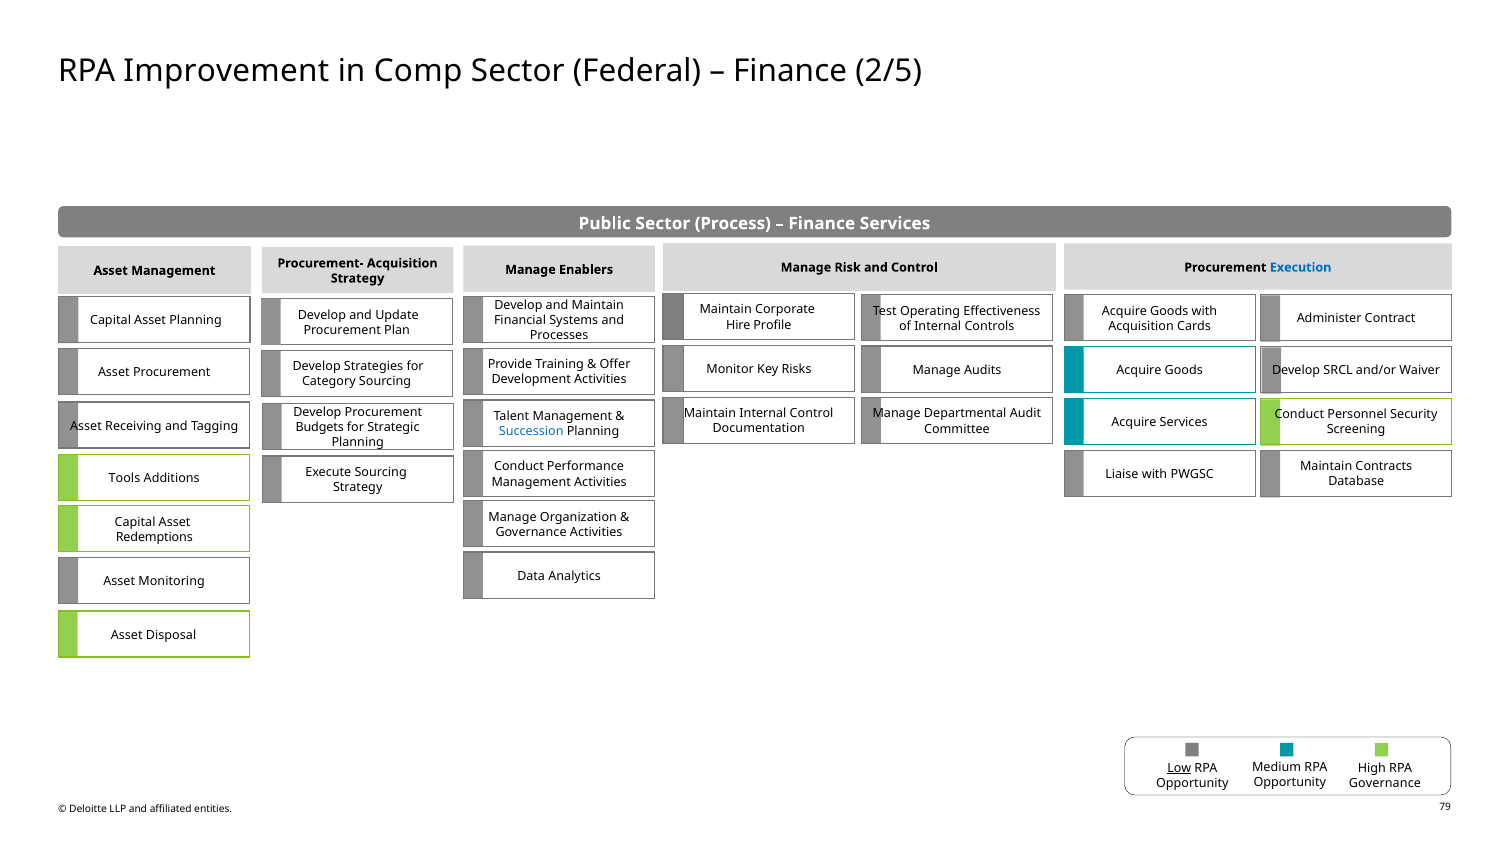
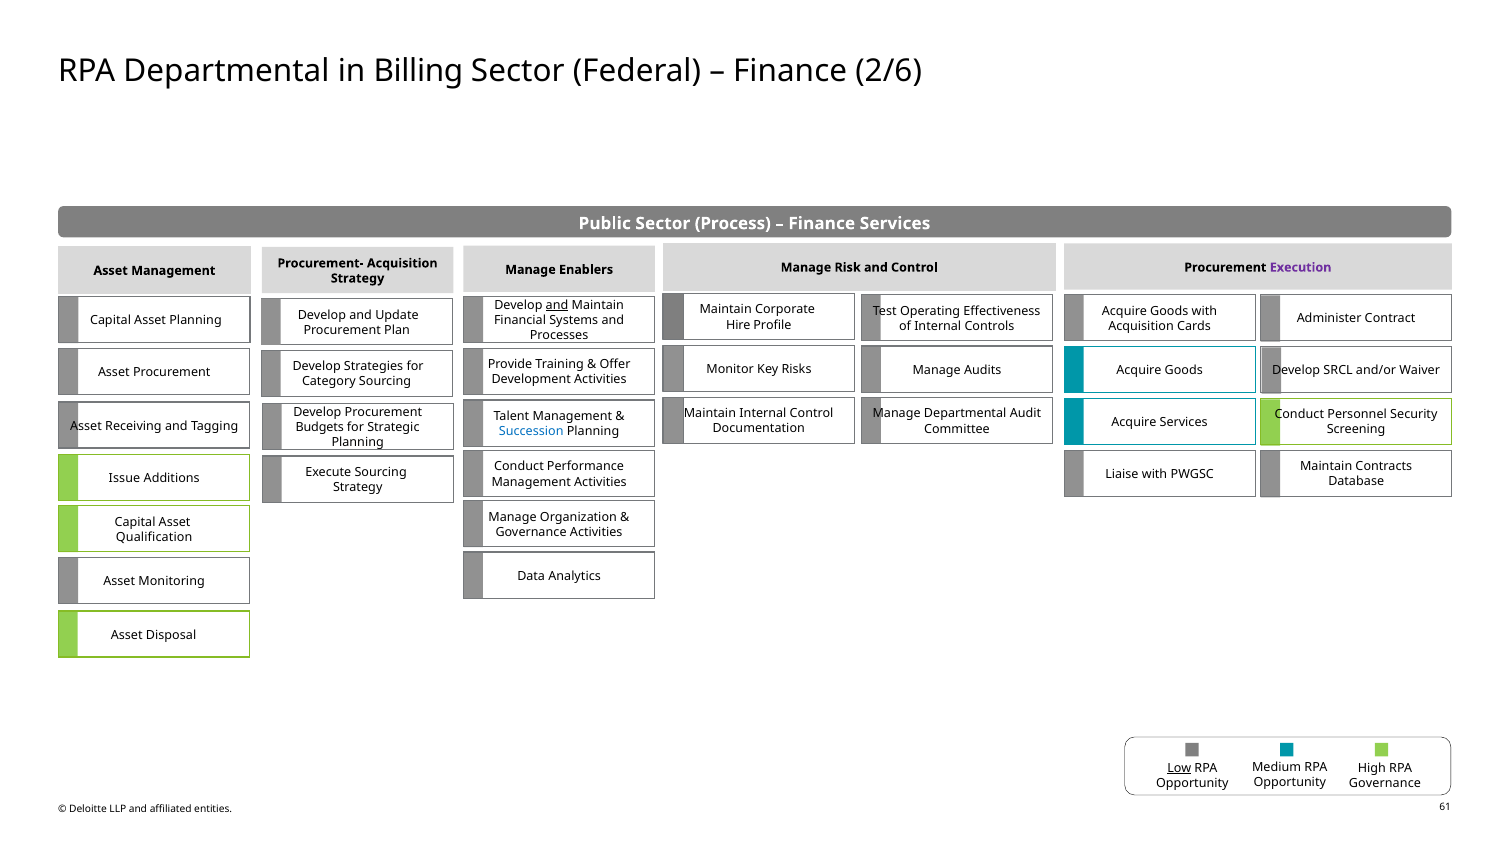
RPA Improvement: Improvement -> Departmental (226, 71)
Comp: Comp -> Billing (418, 71)
2/5: 2/5 -> 2/6 (889, 71)
Execution colour: blue -> purple (1301, 267)
and underline: none -> present (557, 305)
Tools: Tools -> Issue (124, 478)
Redemptions: Redemptions -> Qualification (154, 537)
79: 79 -> 61 (1445, 807)
